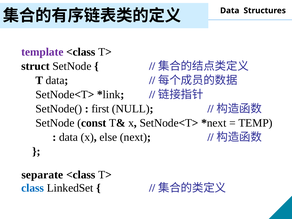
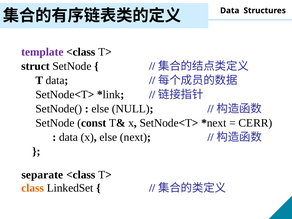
first: first -> else (100, 109)
TEMP: TEMP -> CERR (255, 123)
class colour: blue -> orange (33, 188)
